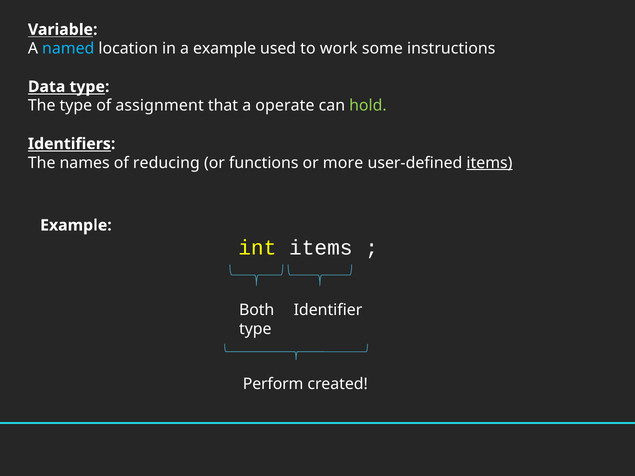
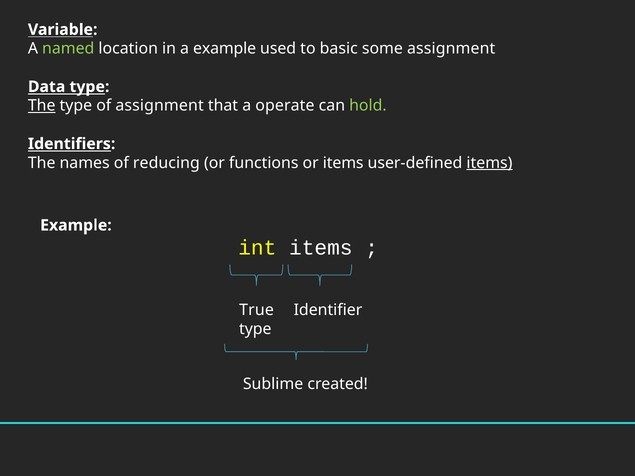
named colour: light blue -> light green (68, 49)
work: work -> basic (339, 49)
some instructions: instructions -> assignment (451, 49)
The underline: none -> present (42, 106)
or more: more -> items (343, 163)
Both: Both -> True (257, 310)
Perform: Perform -> Sublime (273, 384)
